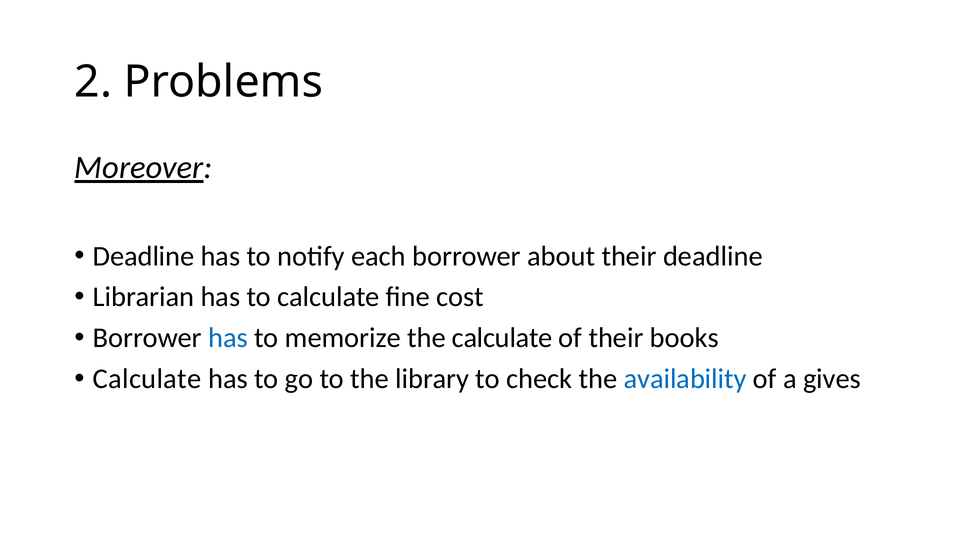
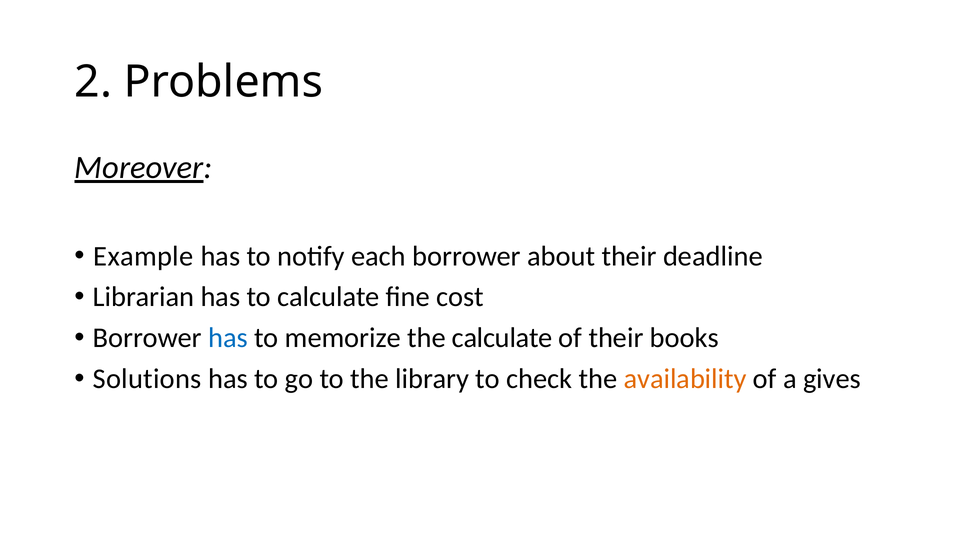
Deadline: Deadline -> Example (143, 256)
Calculate: Calculate -> Solutions (147, 379)
availability colour: blue -> orange (685, 379)
